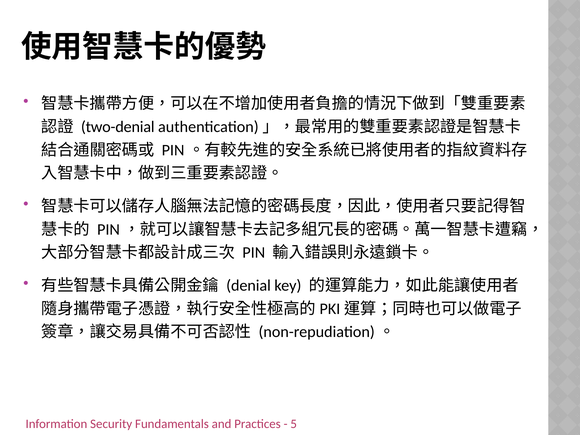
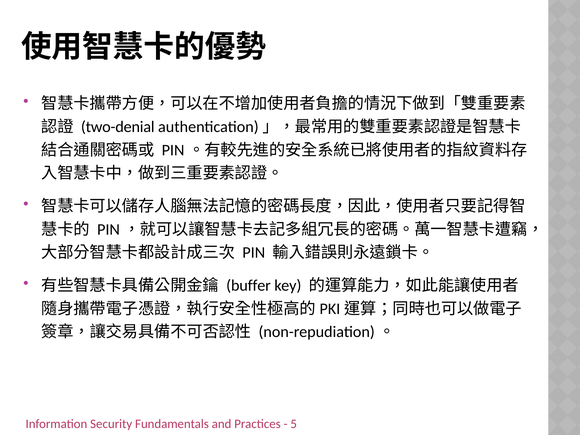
denial: denial -> buffer (249, 286)
